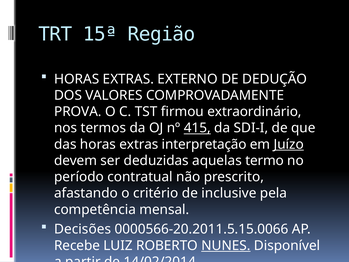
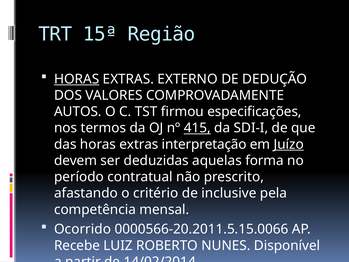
HORAS underline: none -> present (77, 79)
PROVA: PROVA -> AUTOS (78, 112)
extraordinário: extraordinário -> especificações (254, 112)
termo: termo -> forma (264, 160)
Decisões: Decisões -> Ocorrido (83, 229)
NUNES underline: present -> none (226, 245)
